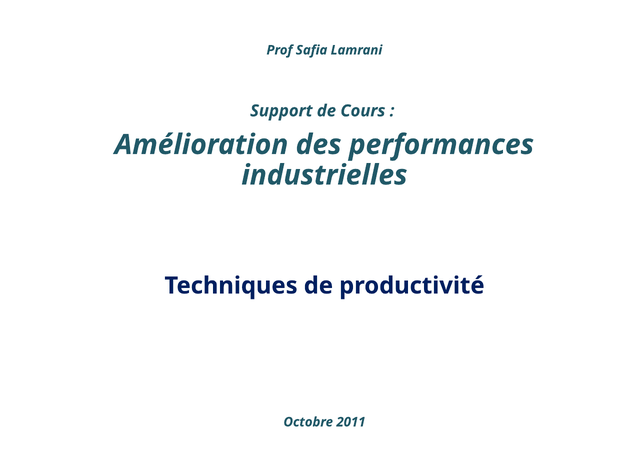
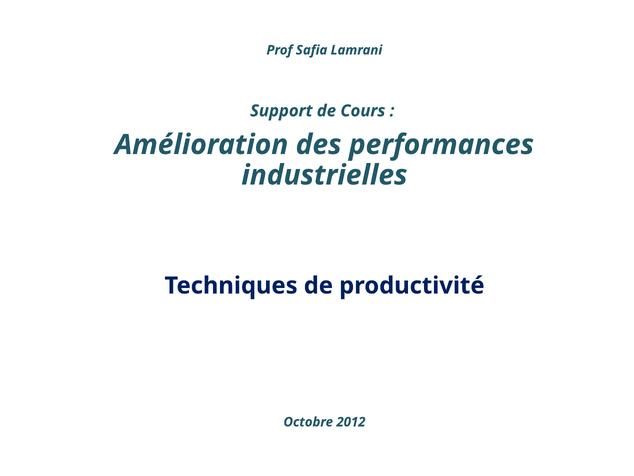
2011: 2011 -> 2012 (351, 422)
